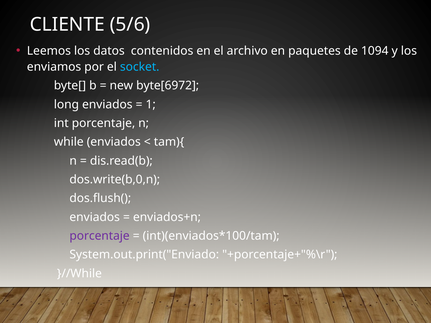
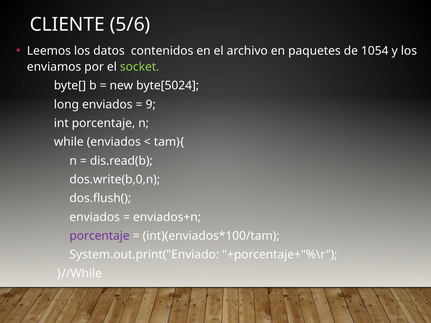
1094: 1094 -> 1054 (375, 51)
socket colour: light blue -> light green (140, 67)
byte[6972: byte[6972 -> byte[5024 (168, 86)
1: 1 -> 9 (151, 104)
